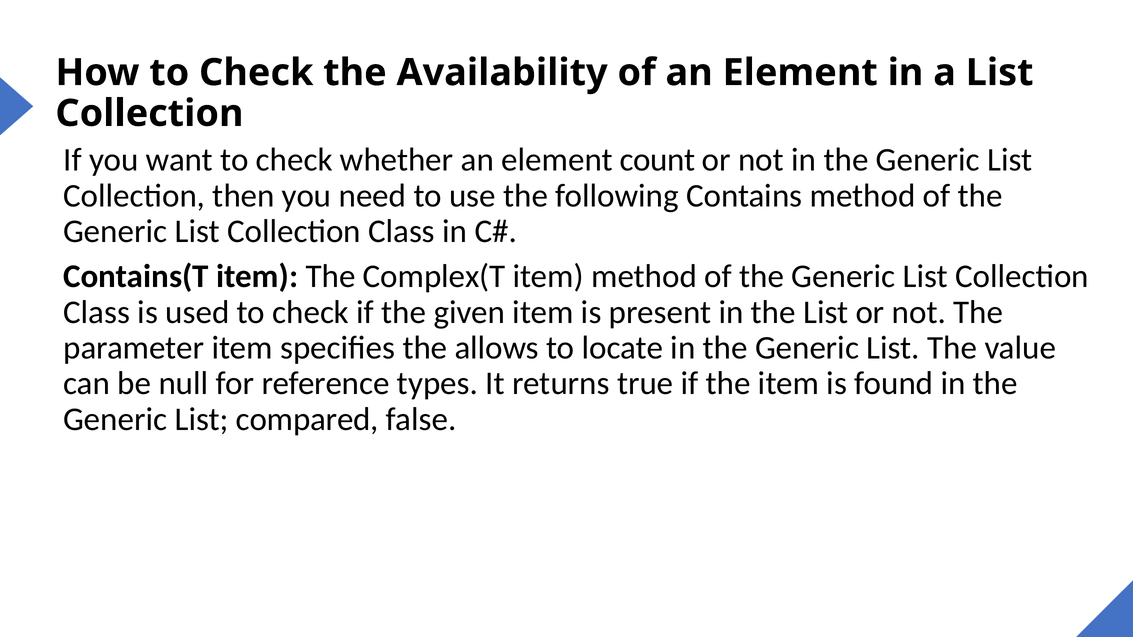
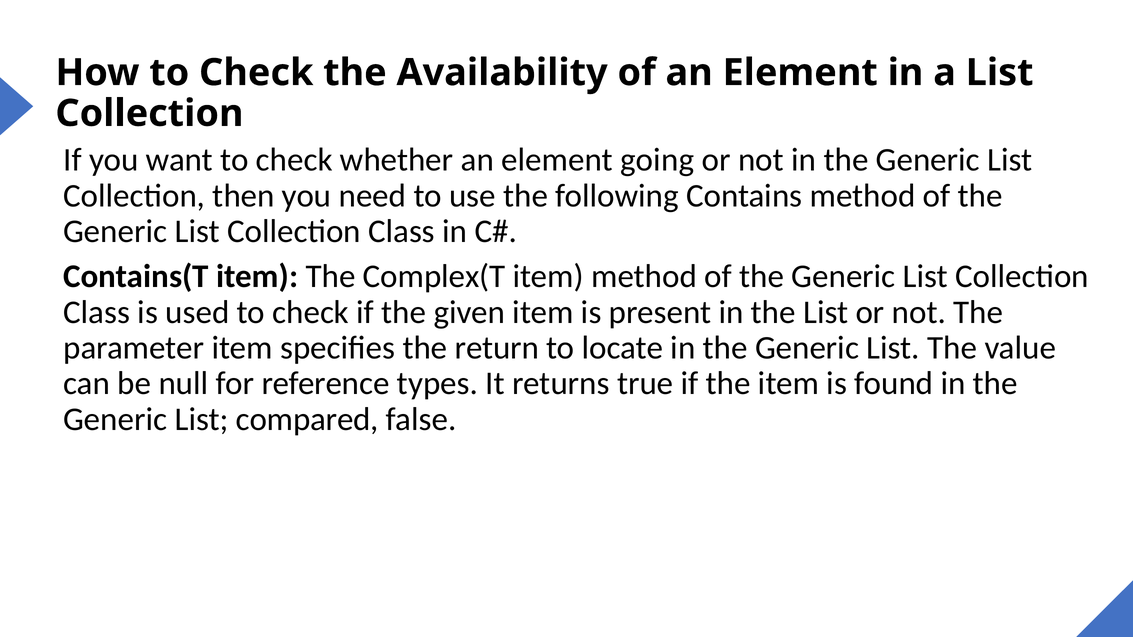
count: count -> going (657, 160)
allows: allows -> return (497, 348)
